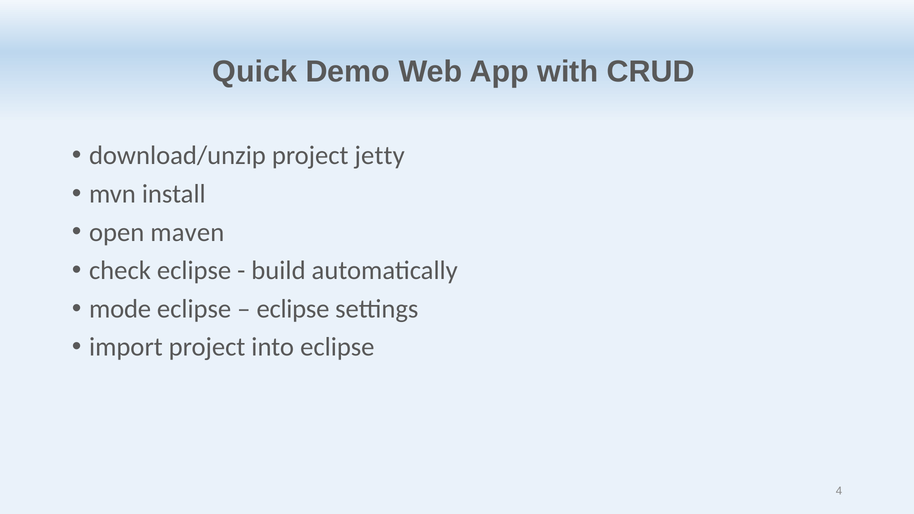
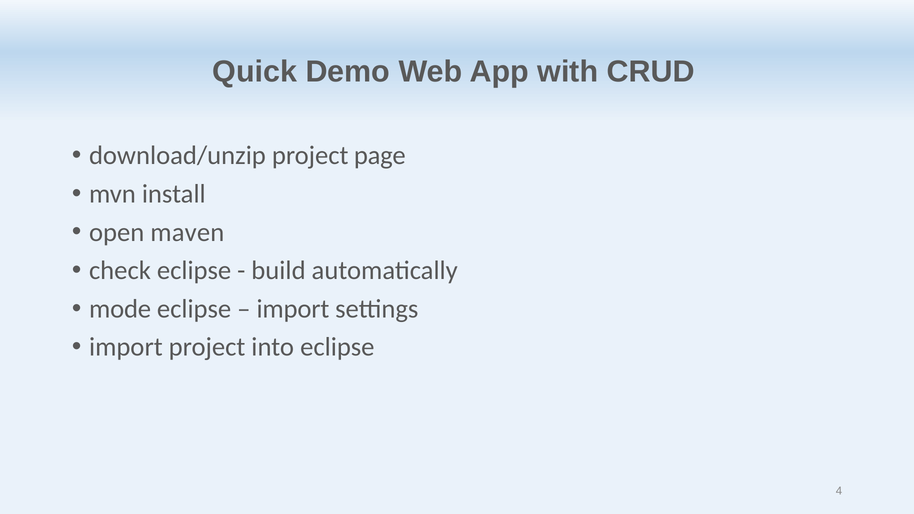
jetty: jetty -> page (380, 156)
eclipse: eclipse -> import (293, 309)
